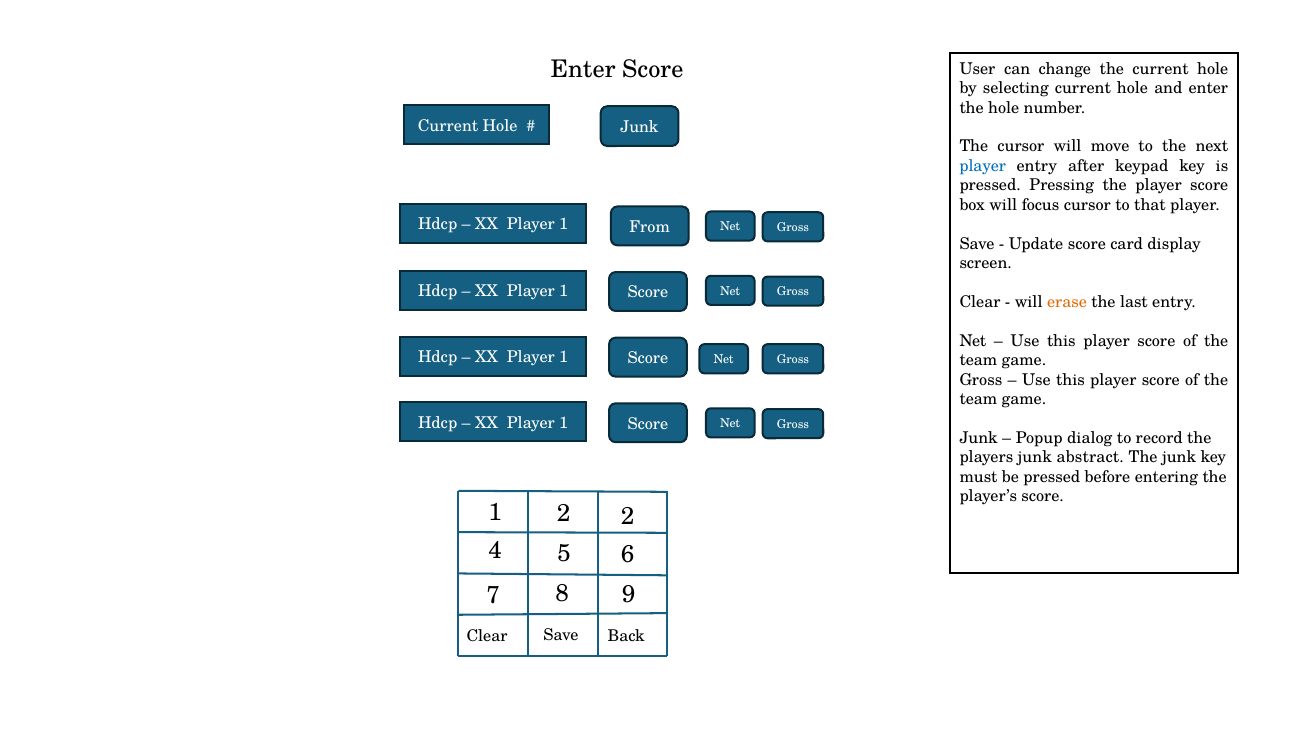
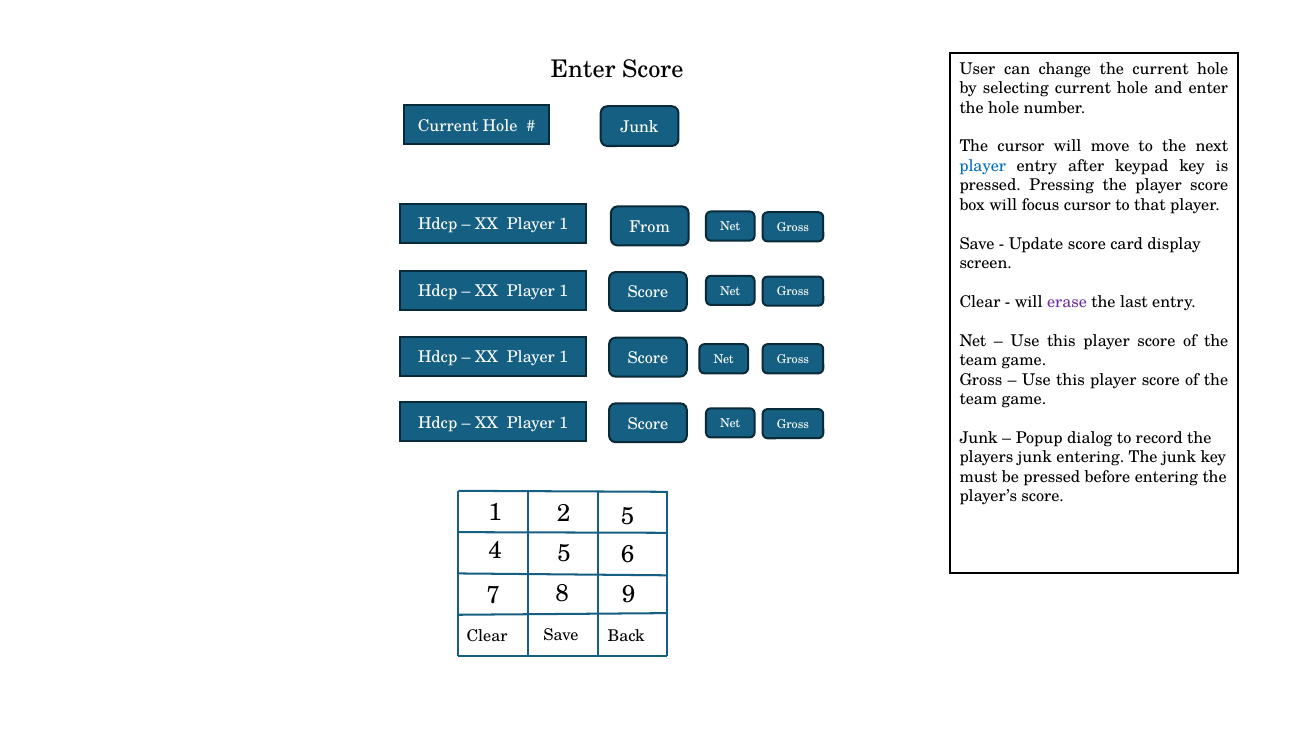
erase colour: orange -> purple (1067, 302)
junk abstract: abstract -> entering (1090, 458)
2 2: 2 -> 5 (628, 517)
